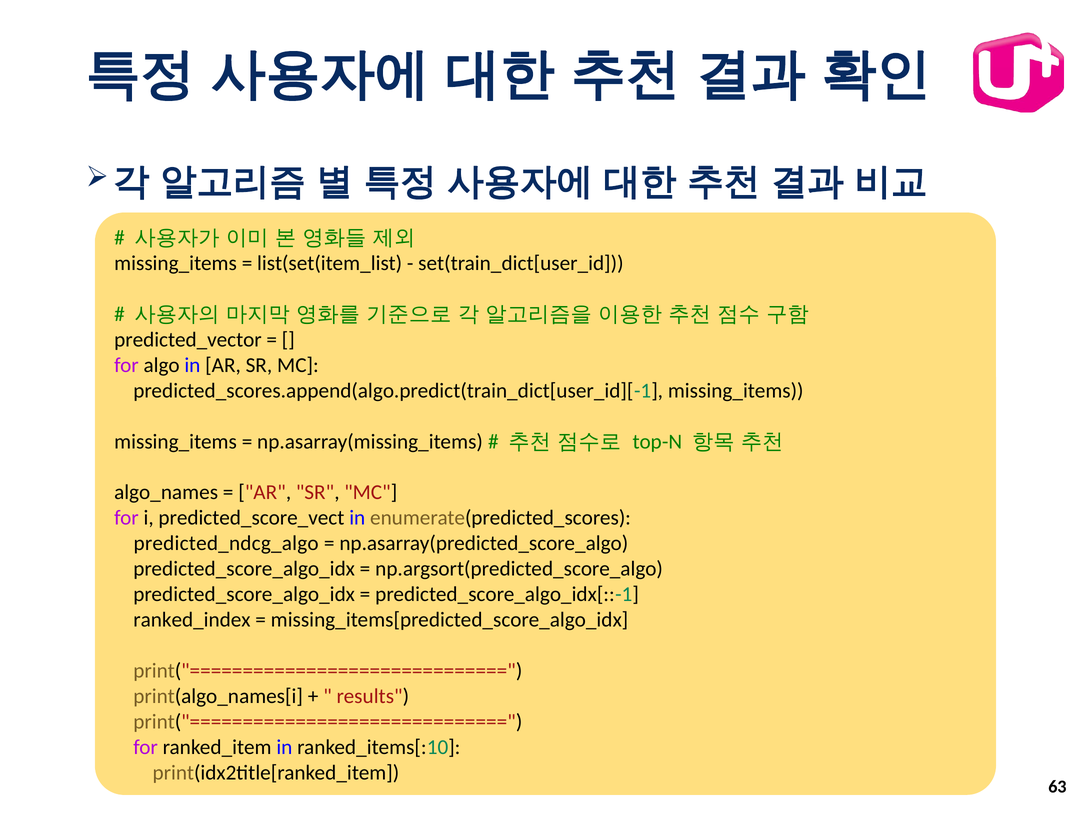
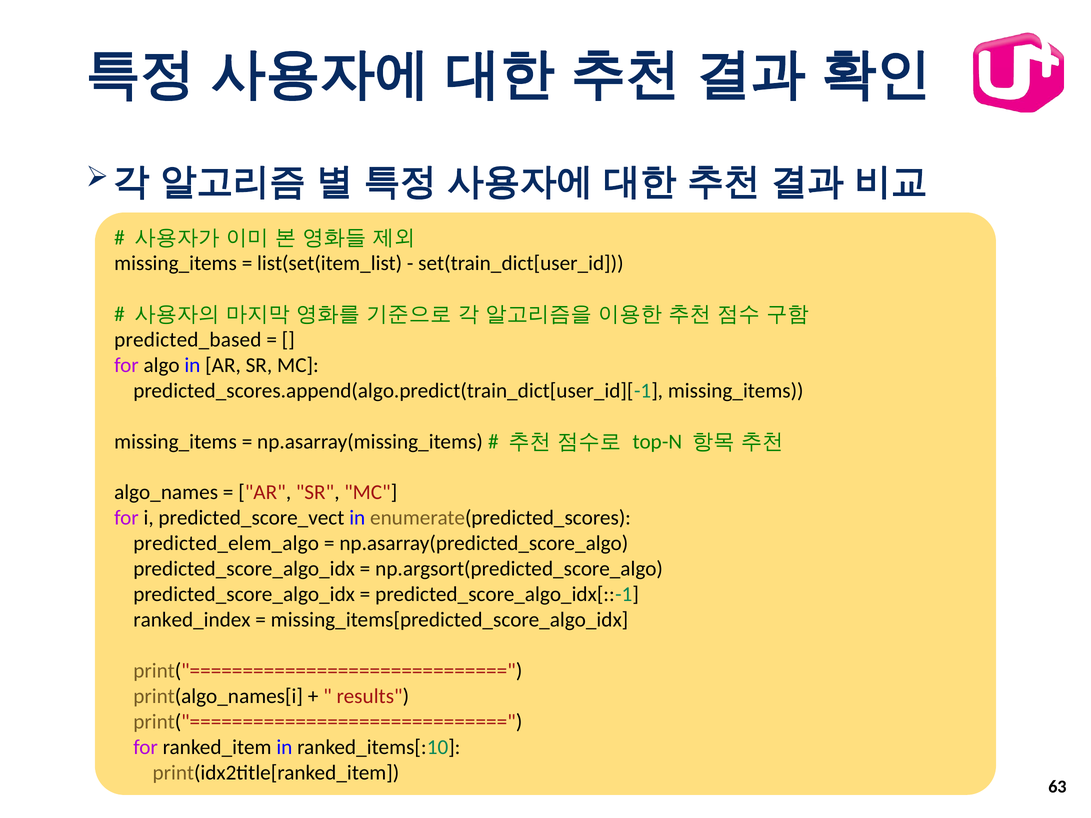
predicted_vector: predicted_vector -> predicted_based (188, 340)
predicted_ndcg_algo: predicted_ndcg_algo -> predicted_elem_algo (226, 544)
